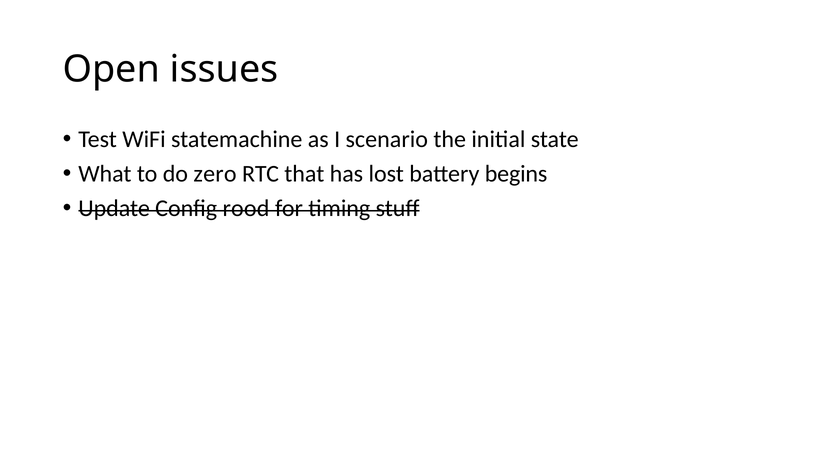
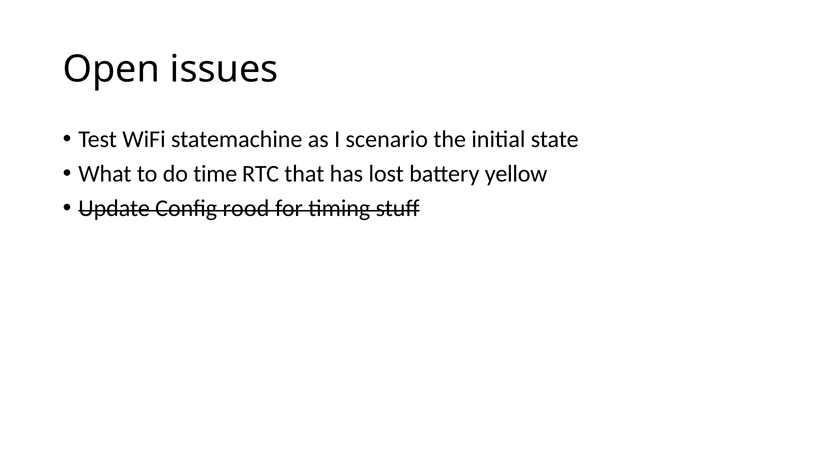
zero: zero -> time (215, 174)
begins: begins -> yellow (516, 174)
